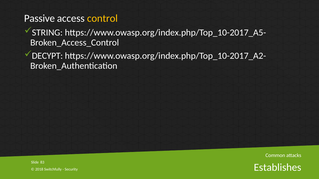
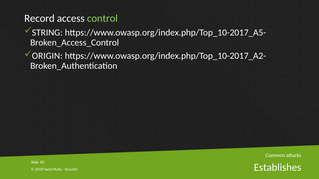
Passive: Passive -> Record (39, 18)
control colour: yellow -> light green (102, 18)
DECYPT: DECYPT -> ORIGIN (47, 56)
